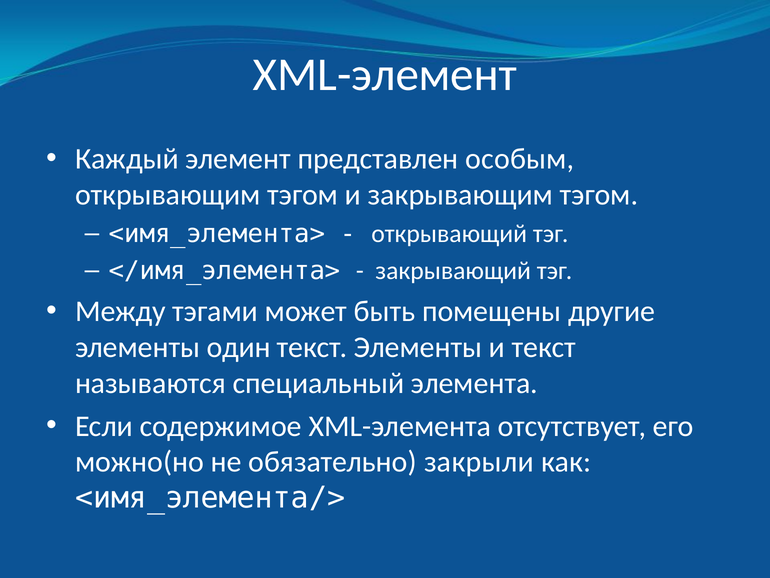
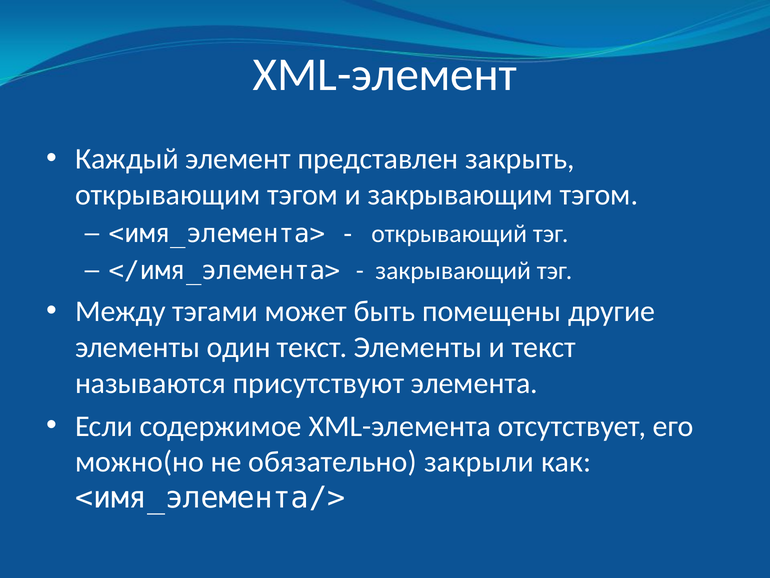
особым: особым -> закрыть (520, 159)
специальный: специальный -> присутствуют (318, 383)
